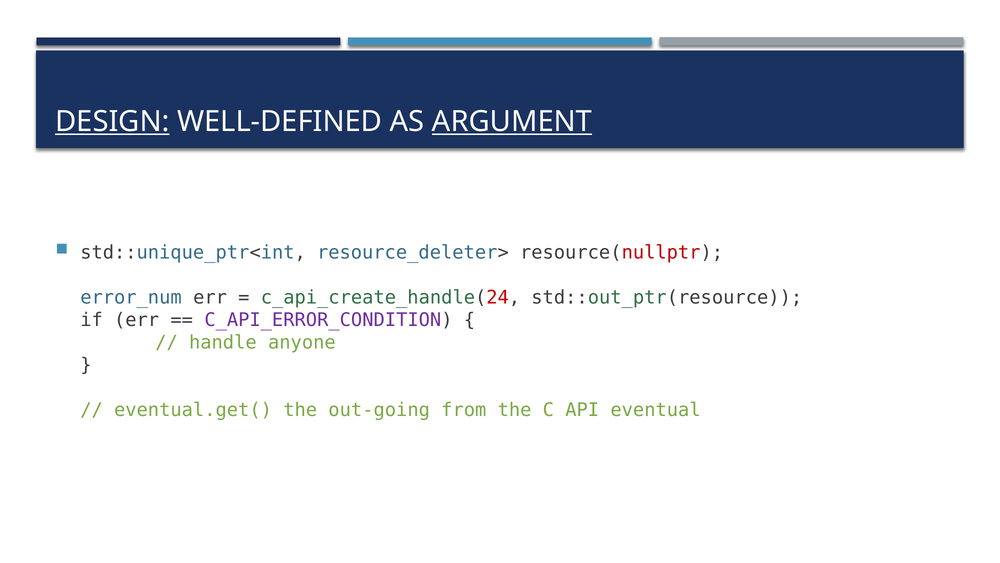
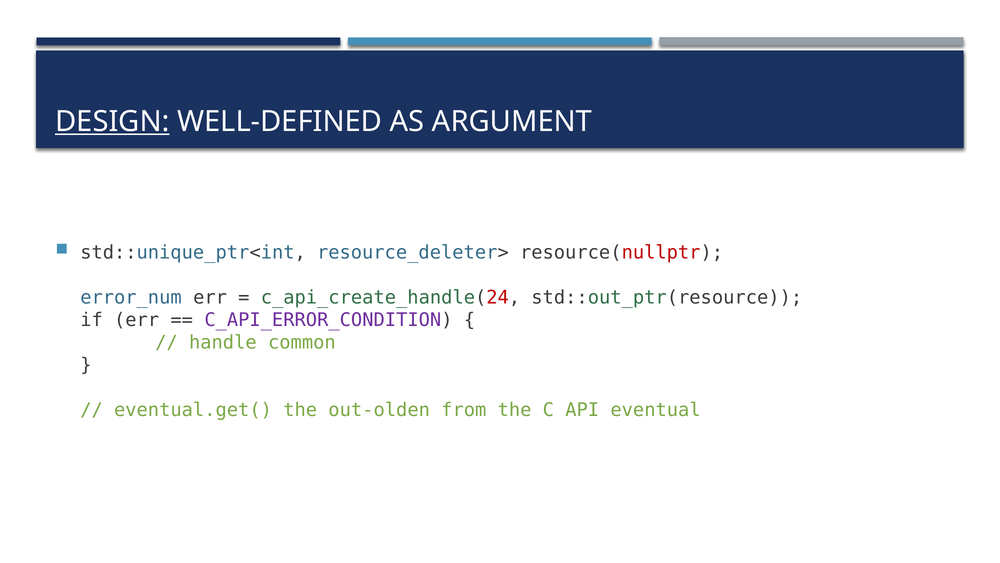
ARGUMENT underline: present -> none (512, 121)
anyone: anyone -> common (302, 342)
out-going: out-going -> out-olden (379, 410)
